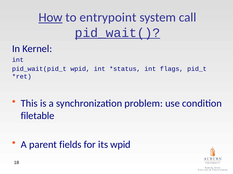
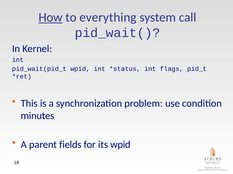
entrypoint: entrypoint -> everything (108, 17)
pid_wait( underline: present -> none (117, 33)
filetable: filetable -> minutes (38, 116)
